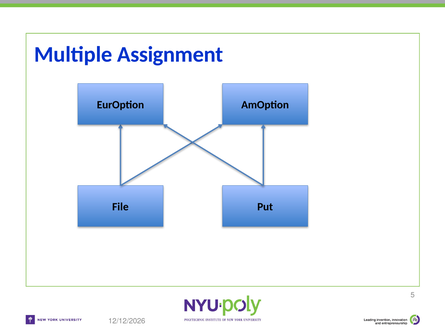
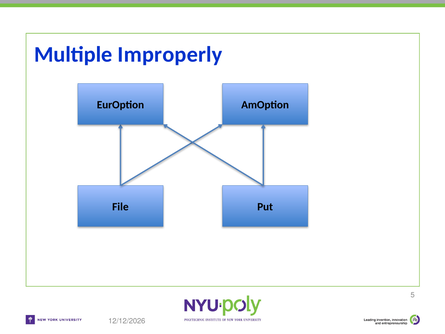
Assignment: Assignment -> Improperly (170, 55)
